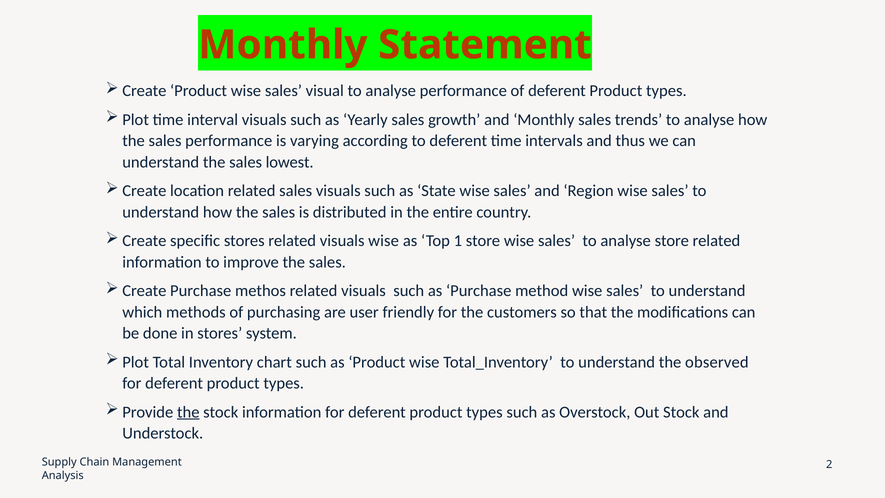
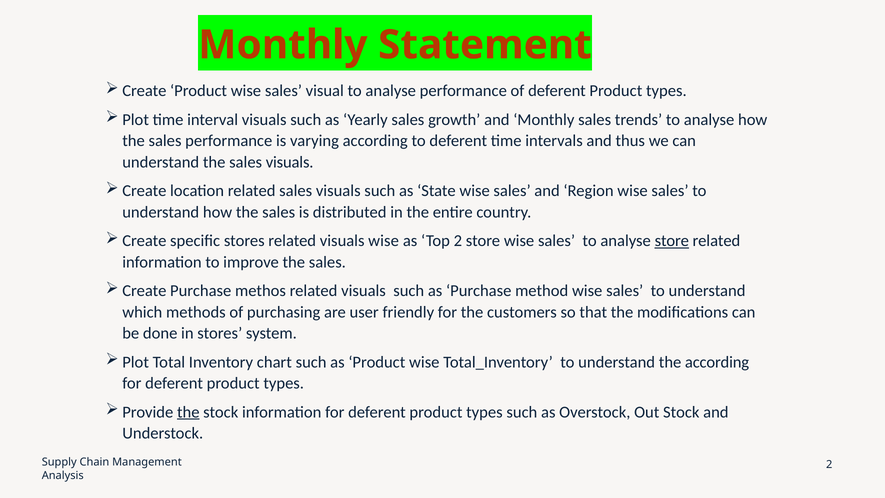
the sales lowest: lowest -> visuals (290, 162)
Top 1: 1 -> 2 (458, 241)
store underline: none -> present (672, 241)
the observed: observed -> according (717, 362)
